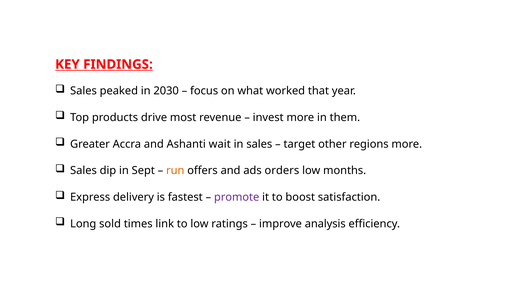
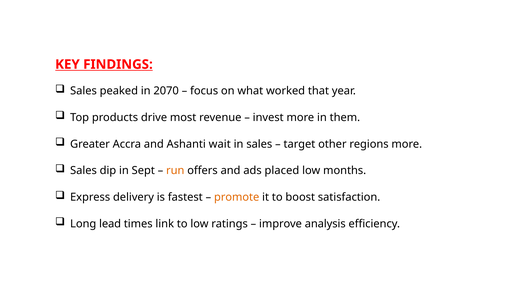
2030: 2030 -> 2070 (166, 91)
orders: orders -> placed (282, 170)
promote colour: purple -> orange (237, 197)
sold: sold -> lead (110, 224)
